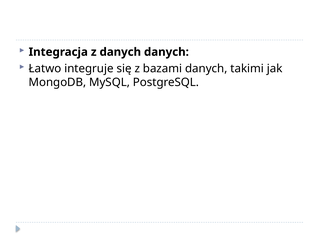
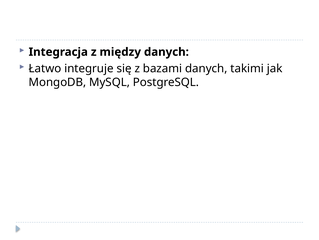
z danych: danych -> między (120, 52)
